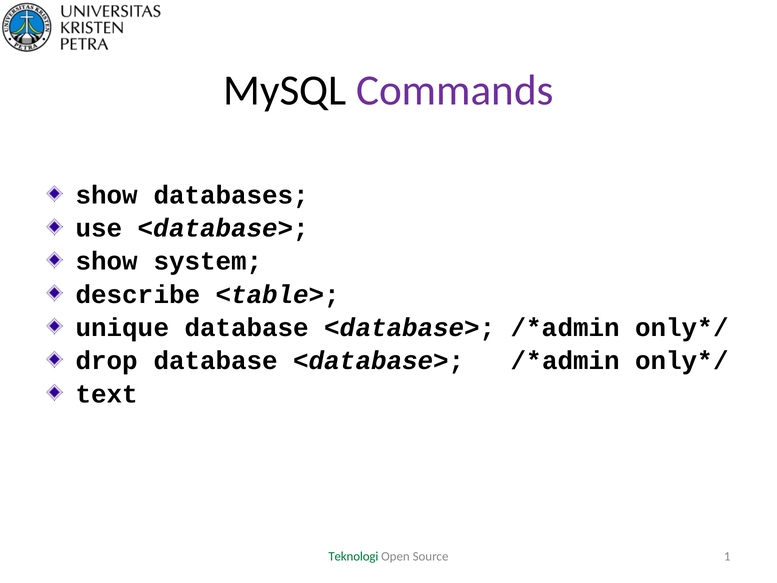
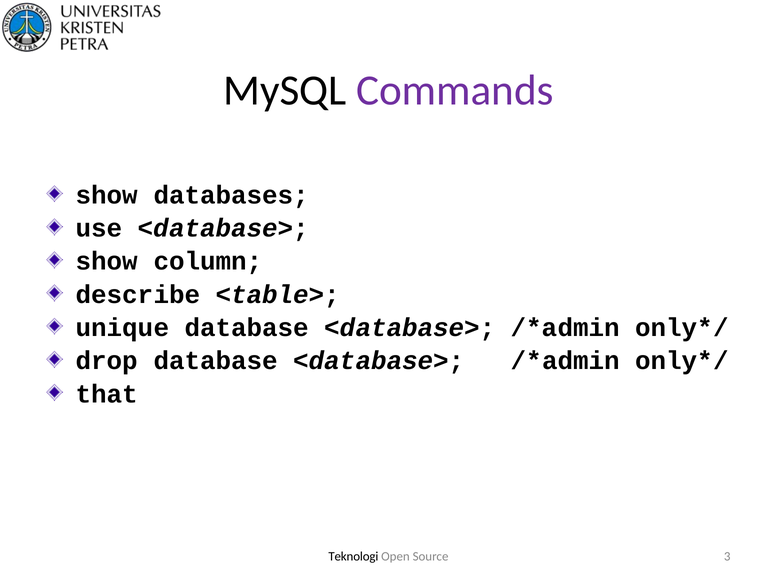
system: system -> column (208, 261)
text: text -> that (107, 394)
Teknologi colour: green -> black (353, 556)
1: 1 -> 3 (727, 556)
